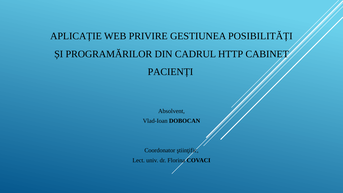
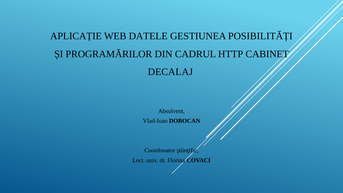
PRIVIRE: PRIVIRE -> DATELE (148, 36)
PACIENȚI: PACIENȚI -> DECALAJ (170, 72)
